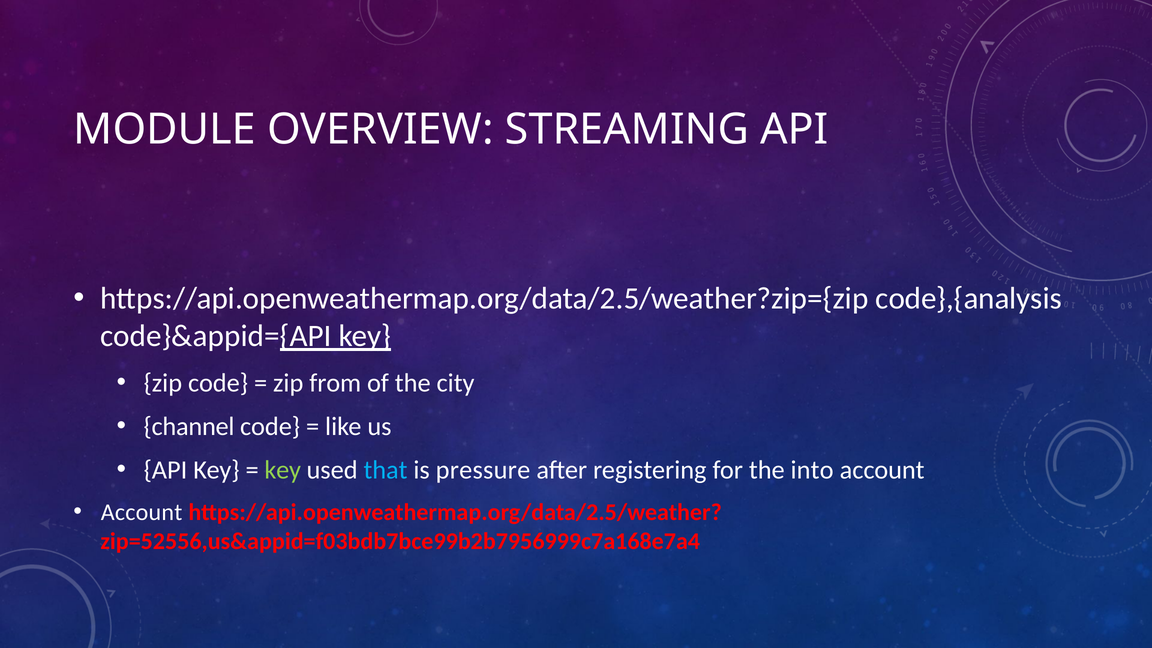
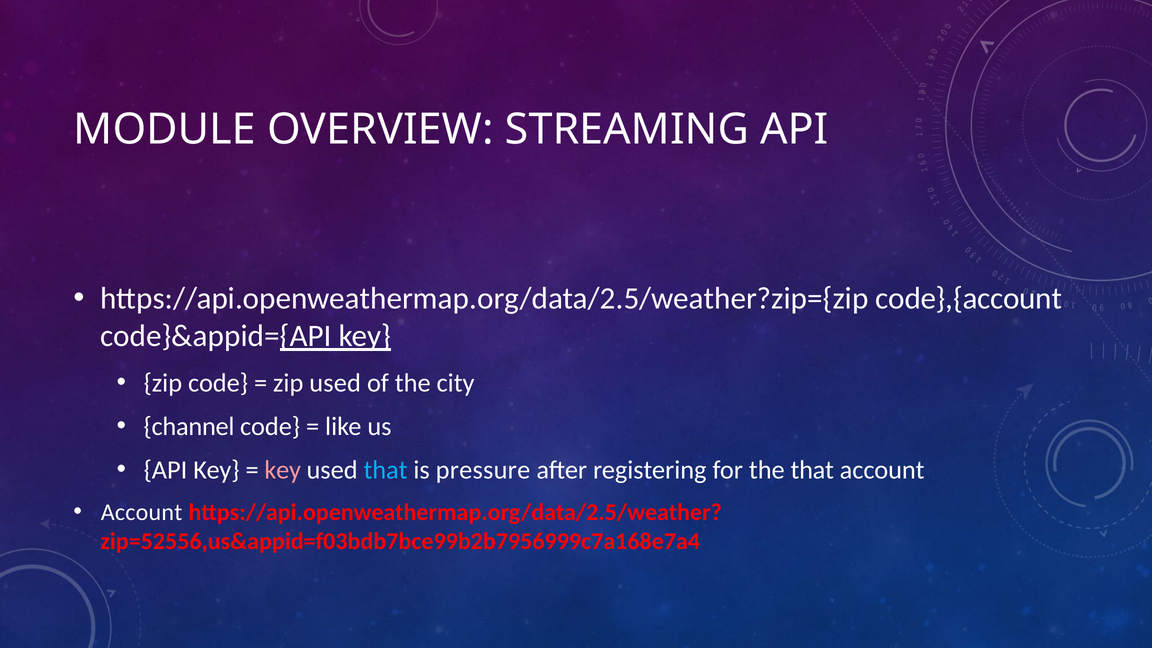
code},{analysis: code},{analysis -> code},{account (969, 298)
zip from: from -> used (335, 383)
key colour: light green -> pink (283, 470)
the into: into -> that (812, 470)
